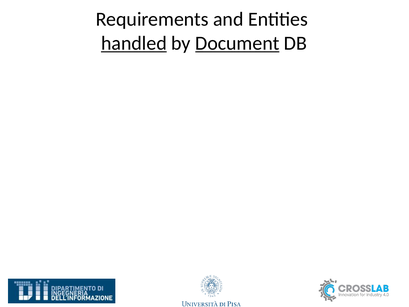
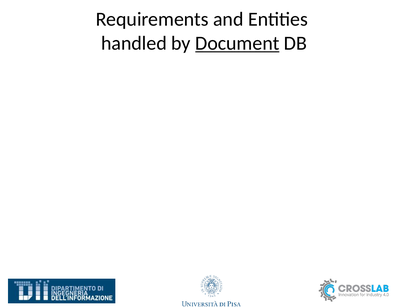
handled underline: present -> none (134, 43)
